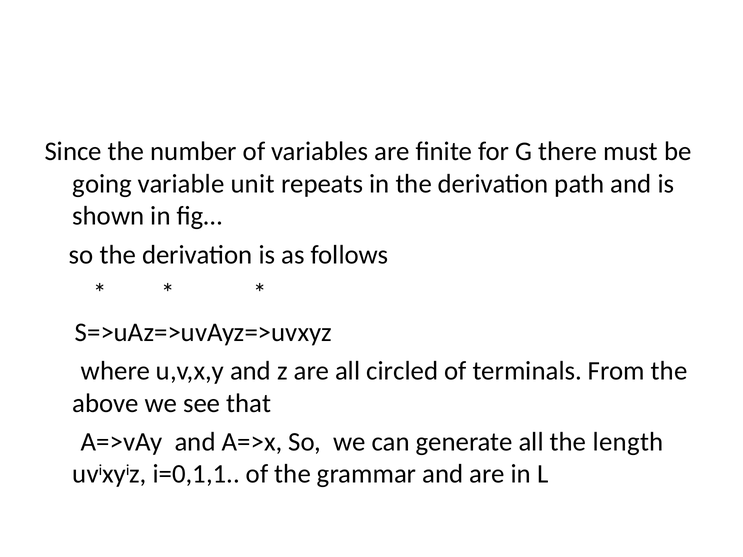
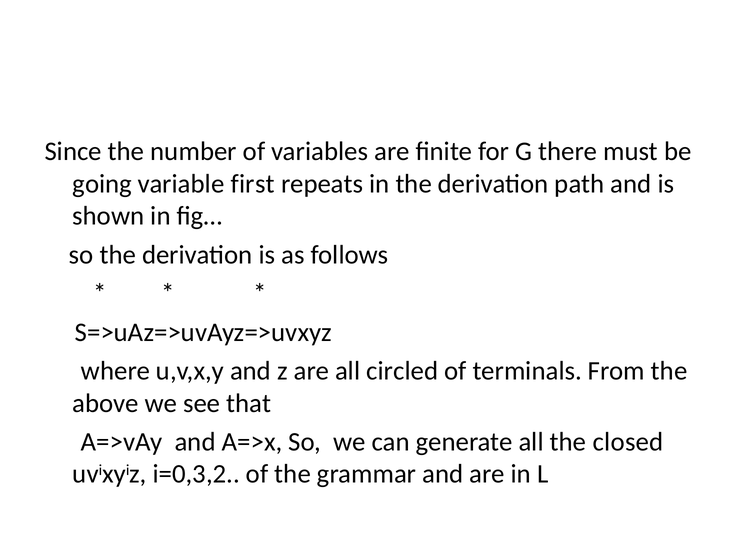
unit: unit -> first (253, 184)
length: length -> closed (628, 442)
i=0,1,1: i=0,1,1 -> i=0,3,2 (196, 474)
